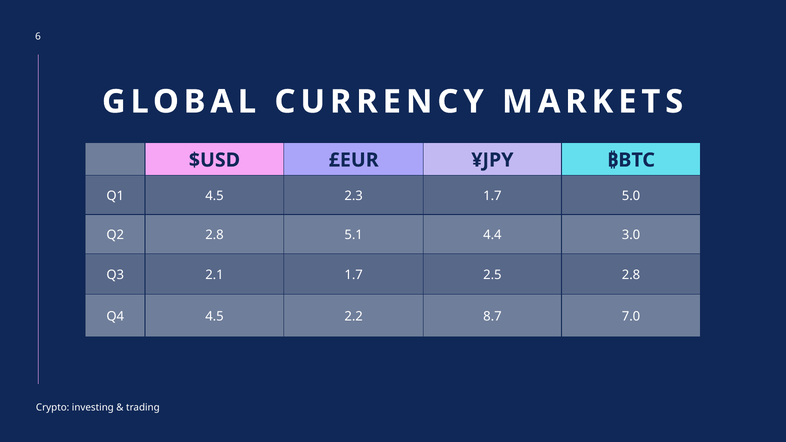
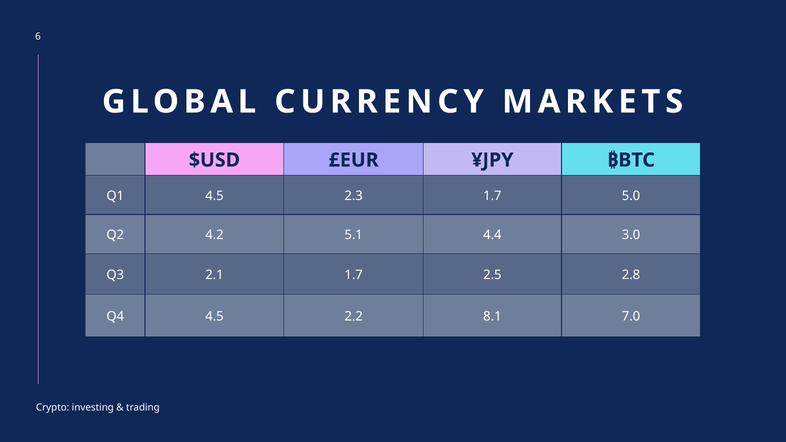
Q2 2.8: 2.8 -> 4.2 (214, 235)
8.7: 8.7 -> 8.1 (492, 316)
